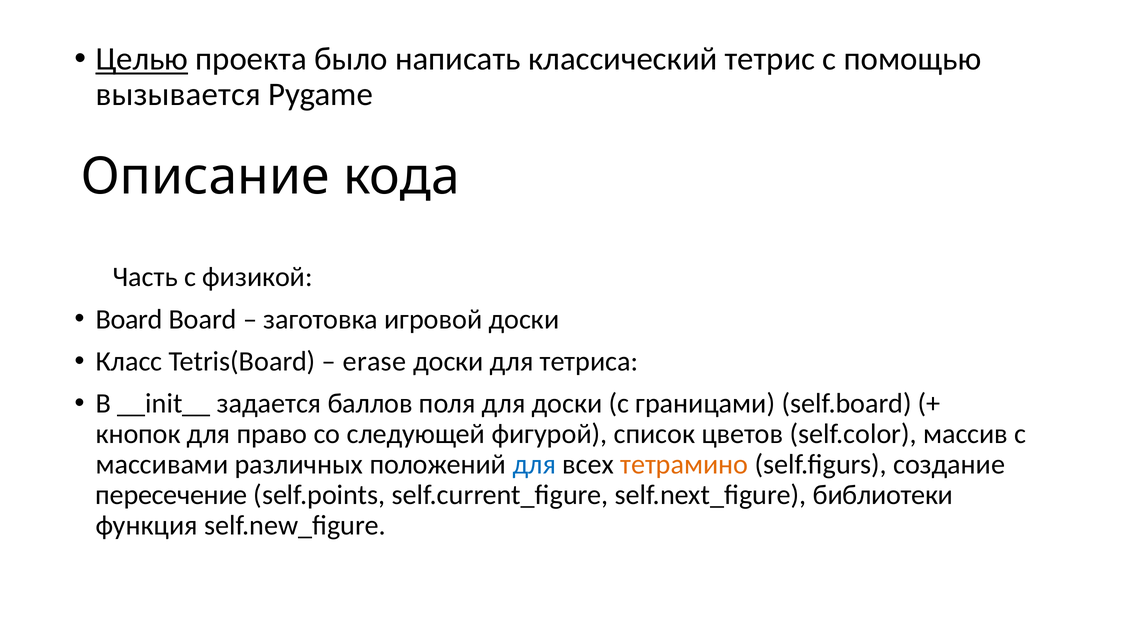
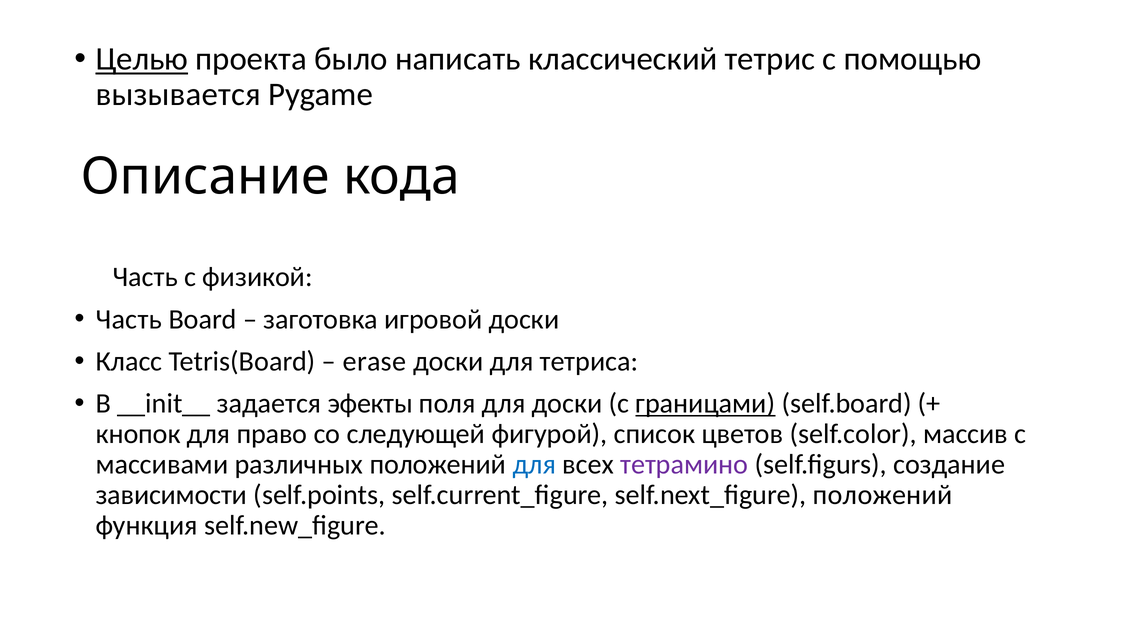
Board: Board -> Часть (129, 319)
баллов: баллов -> эфекты (370, 404)
границами underline: none -> present (705, 404)
тетрамино colour: orange -> purple (684, 464)
пересечение: пересечение -> зависимости (171, 495)
self.next_figure библиотеки: библиотеки -> положений (883, 495)
